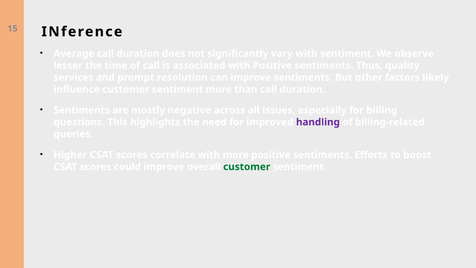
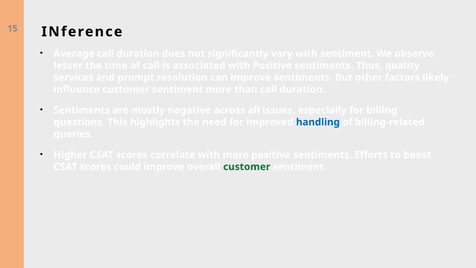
handling colour: purple -> blue (318, 122)
